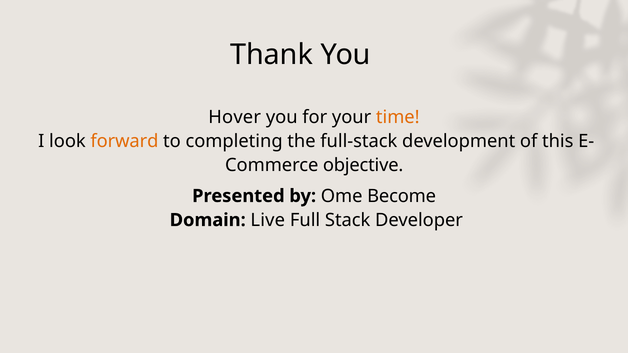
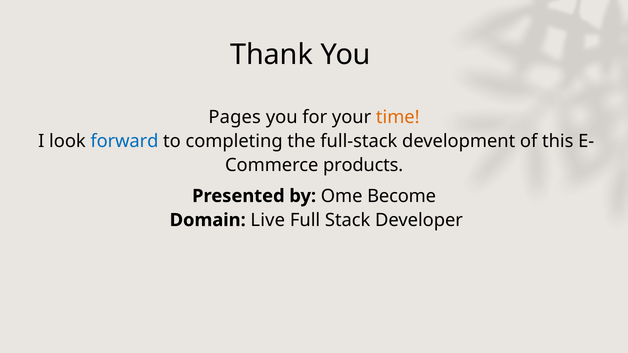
Hover: Hover -> Pages (235, 117)
forward colour: orange -> blue (124, 141)
objective: objective -> products (363, 165)
